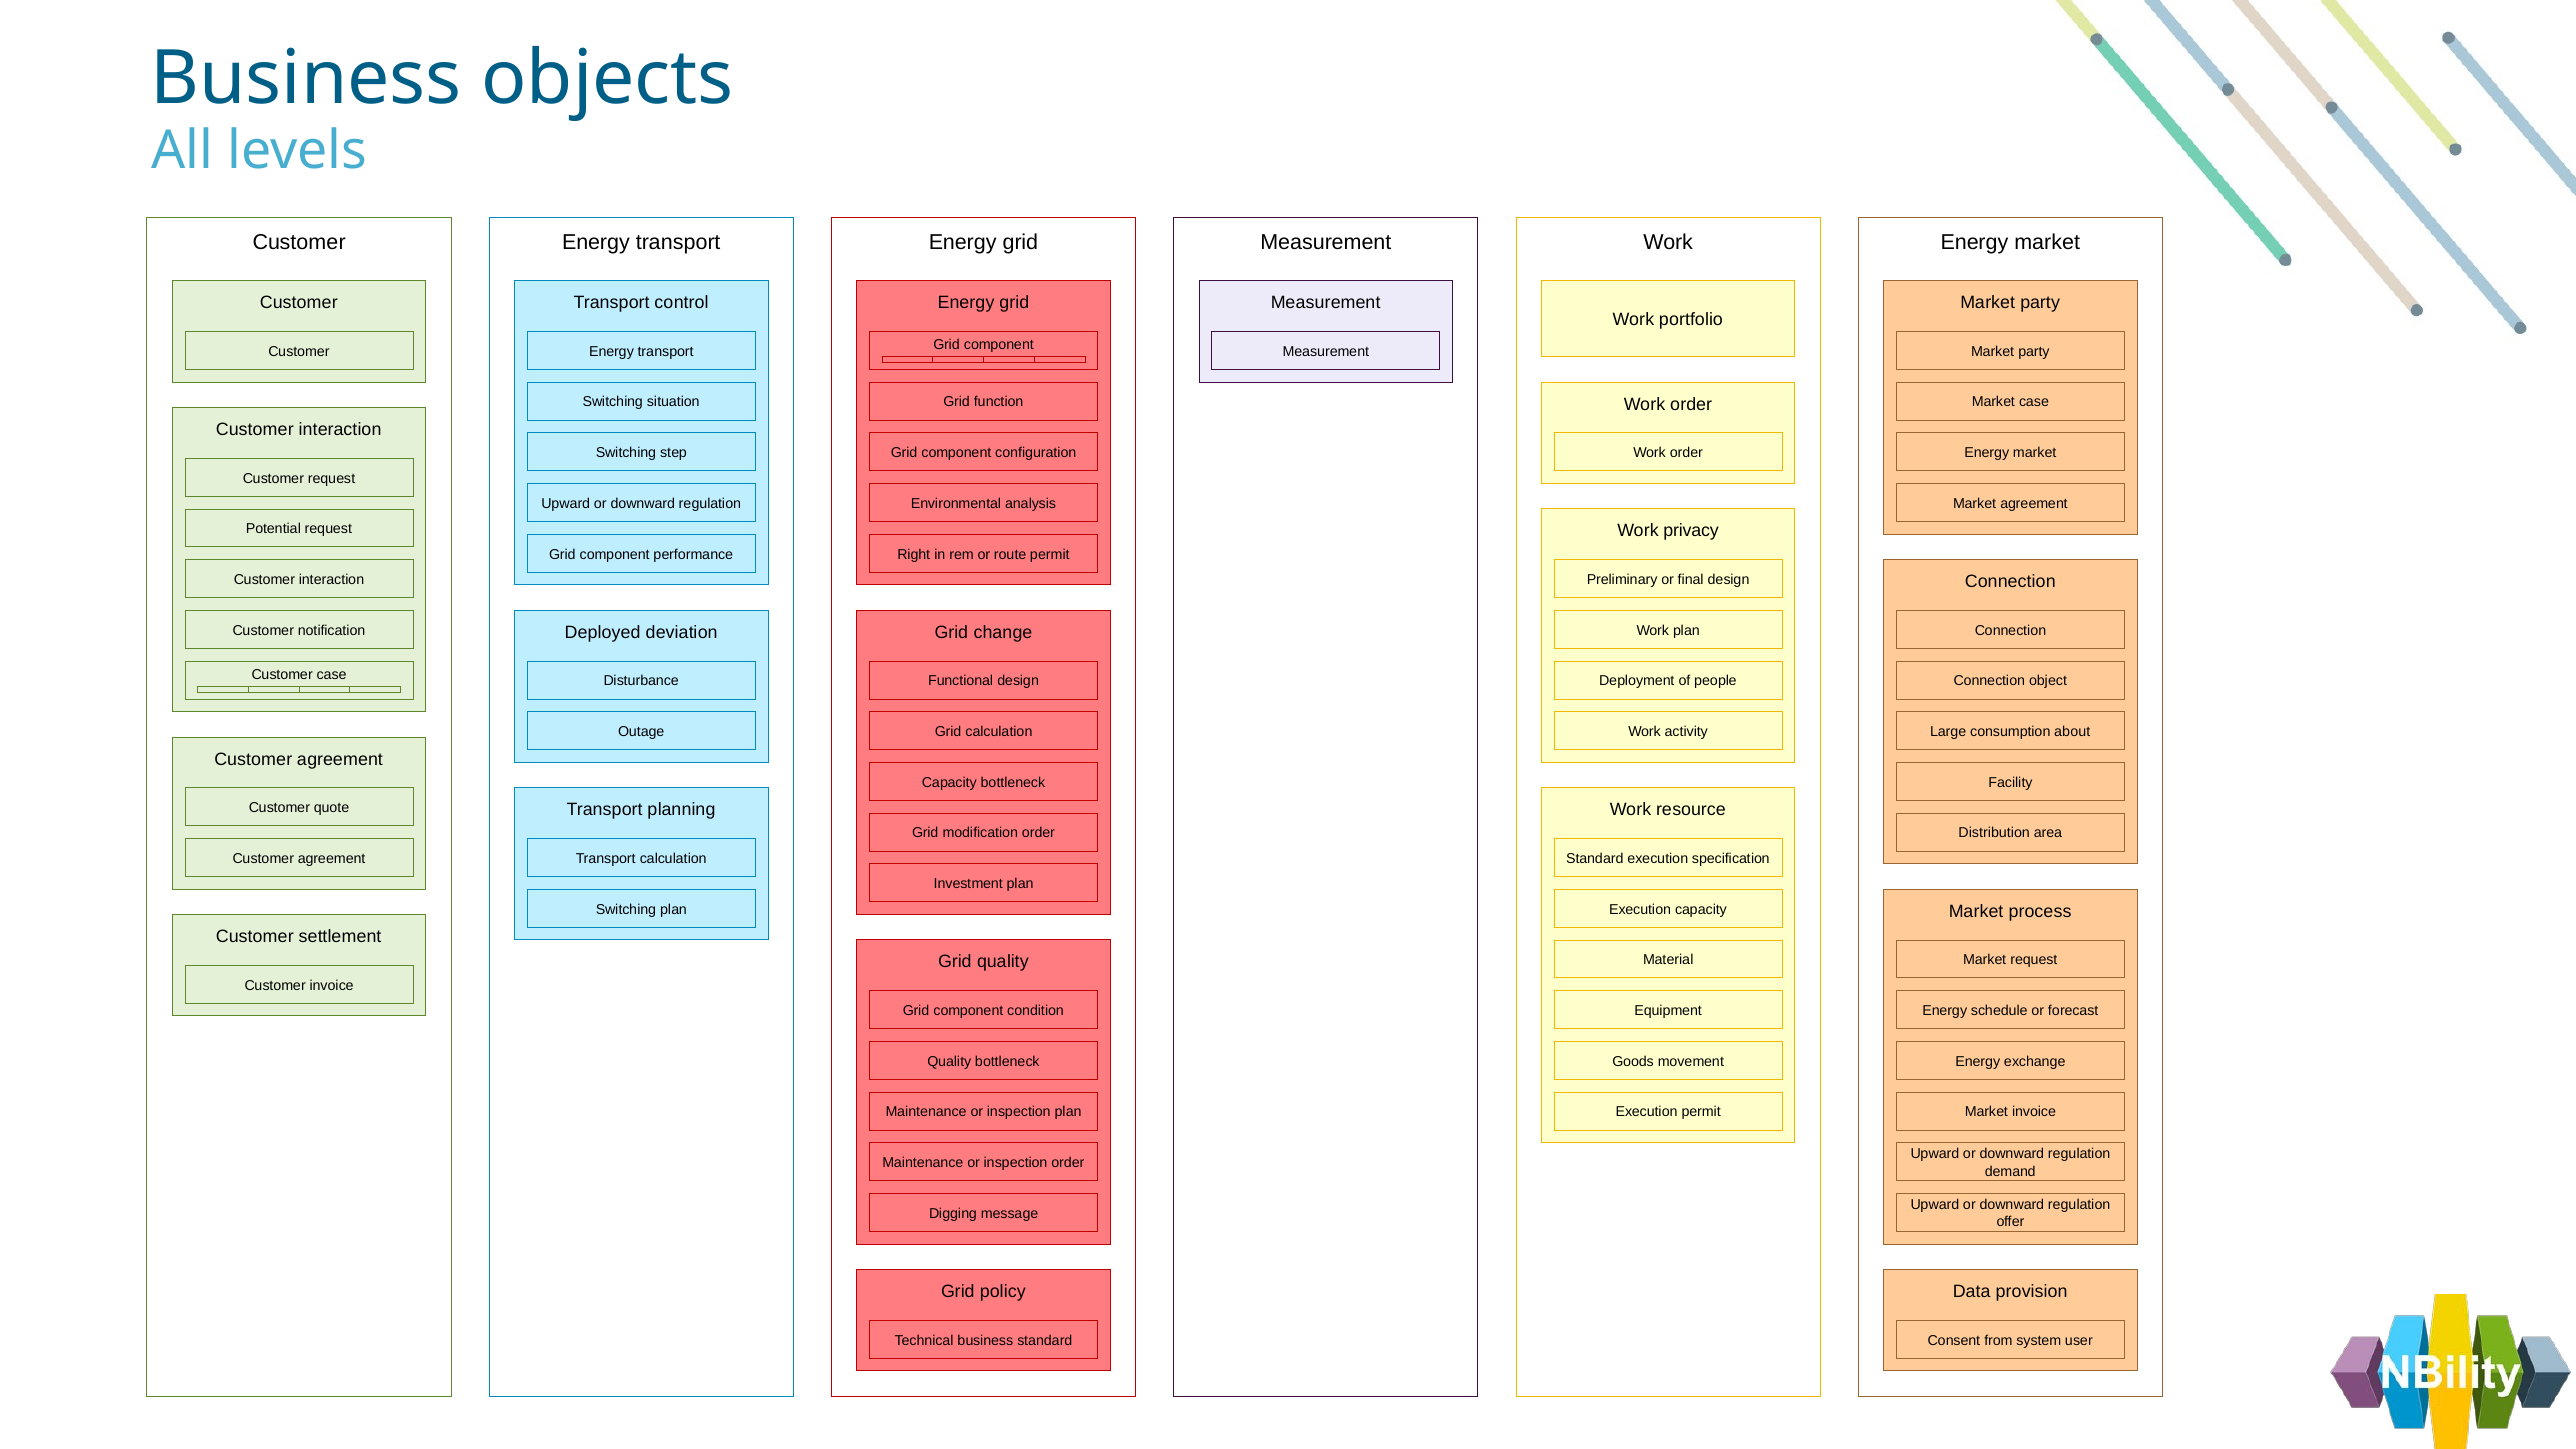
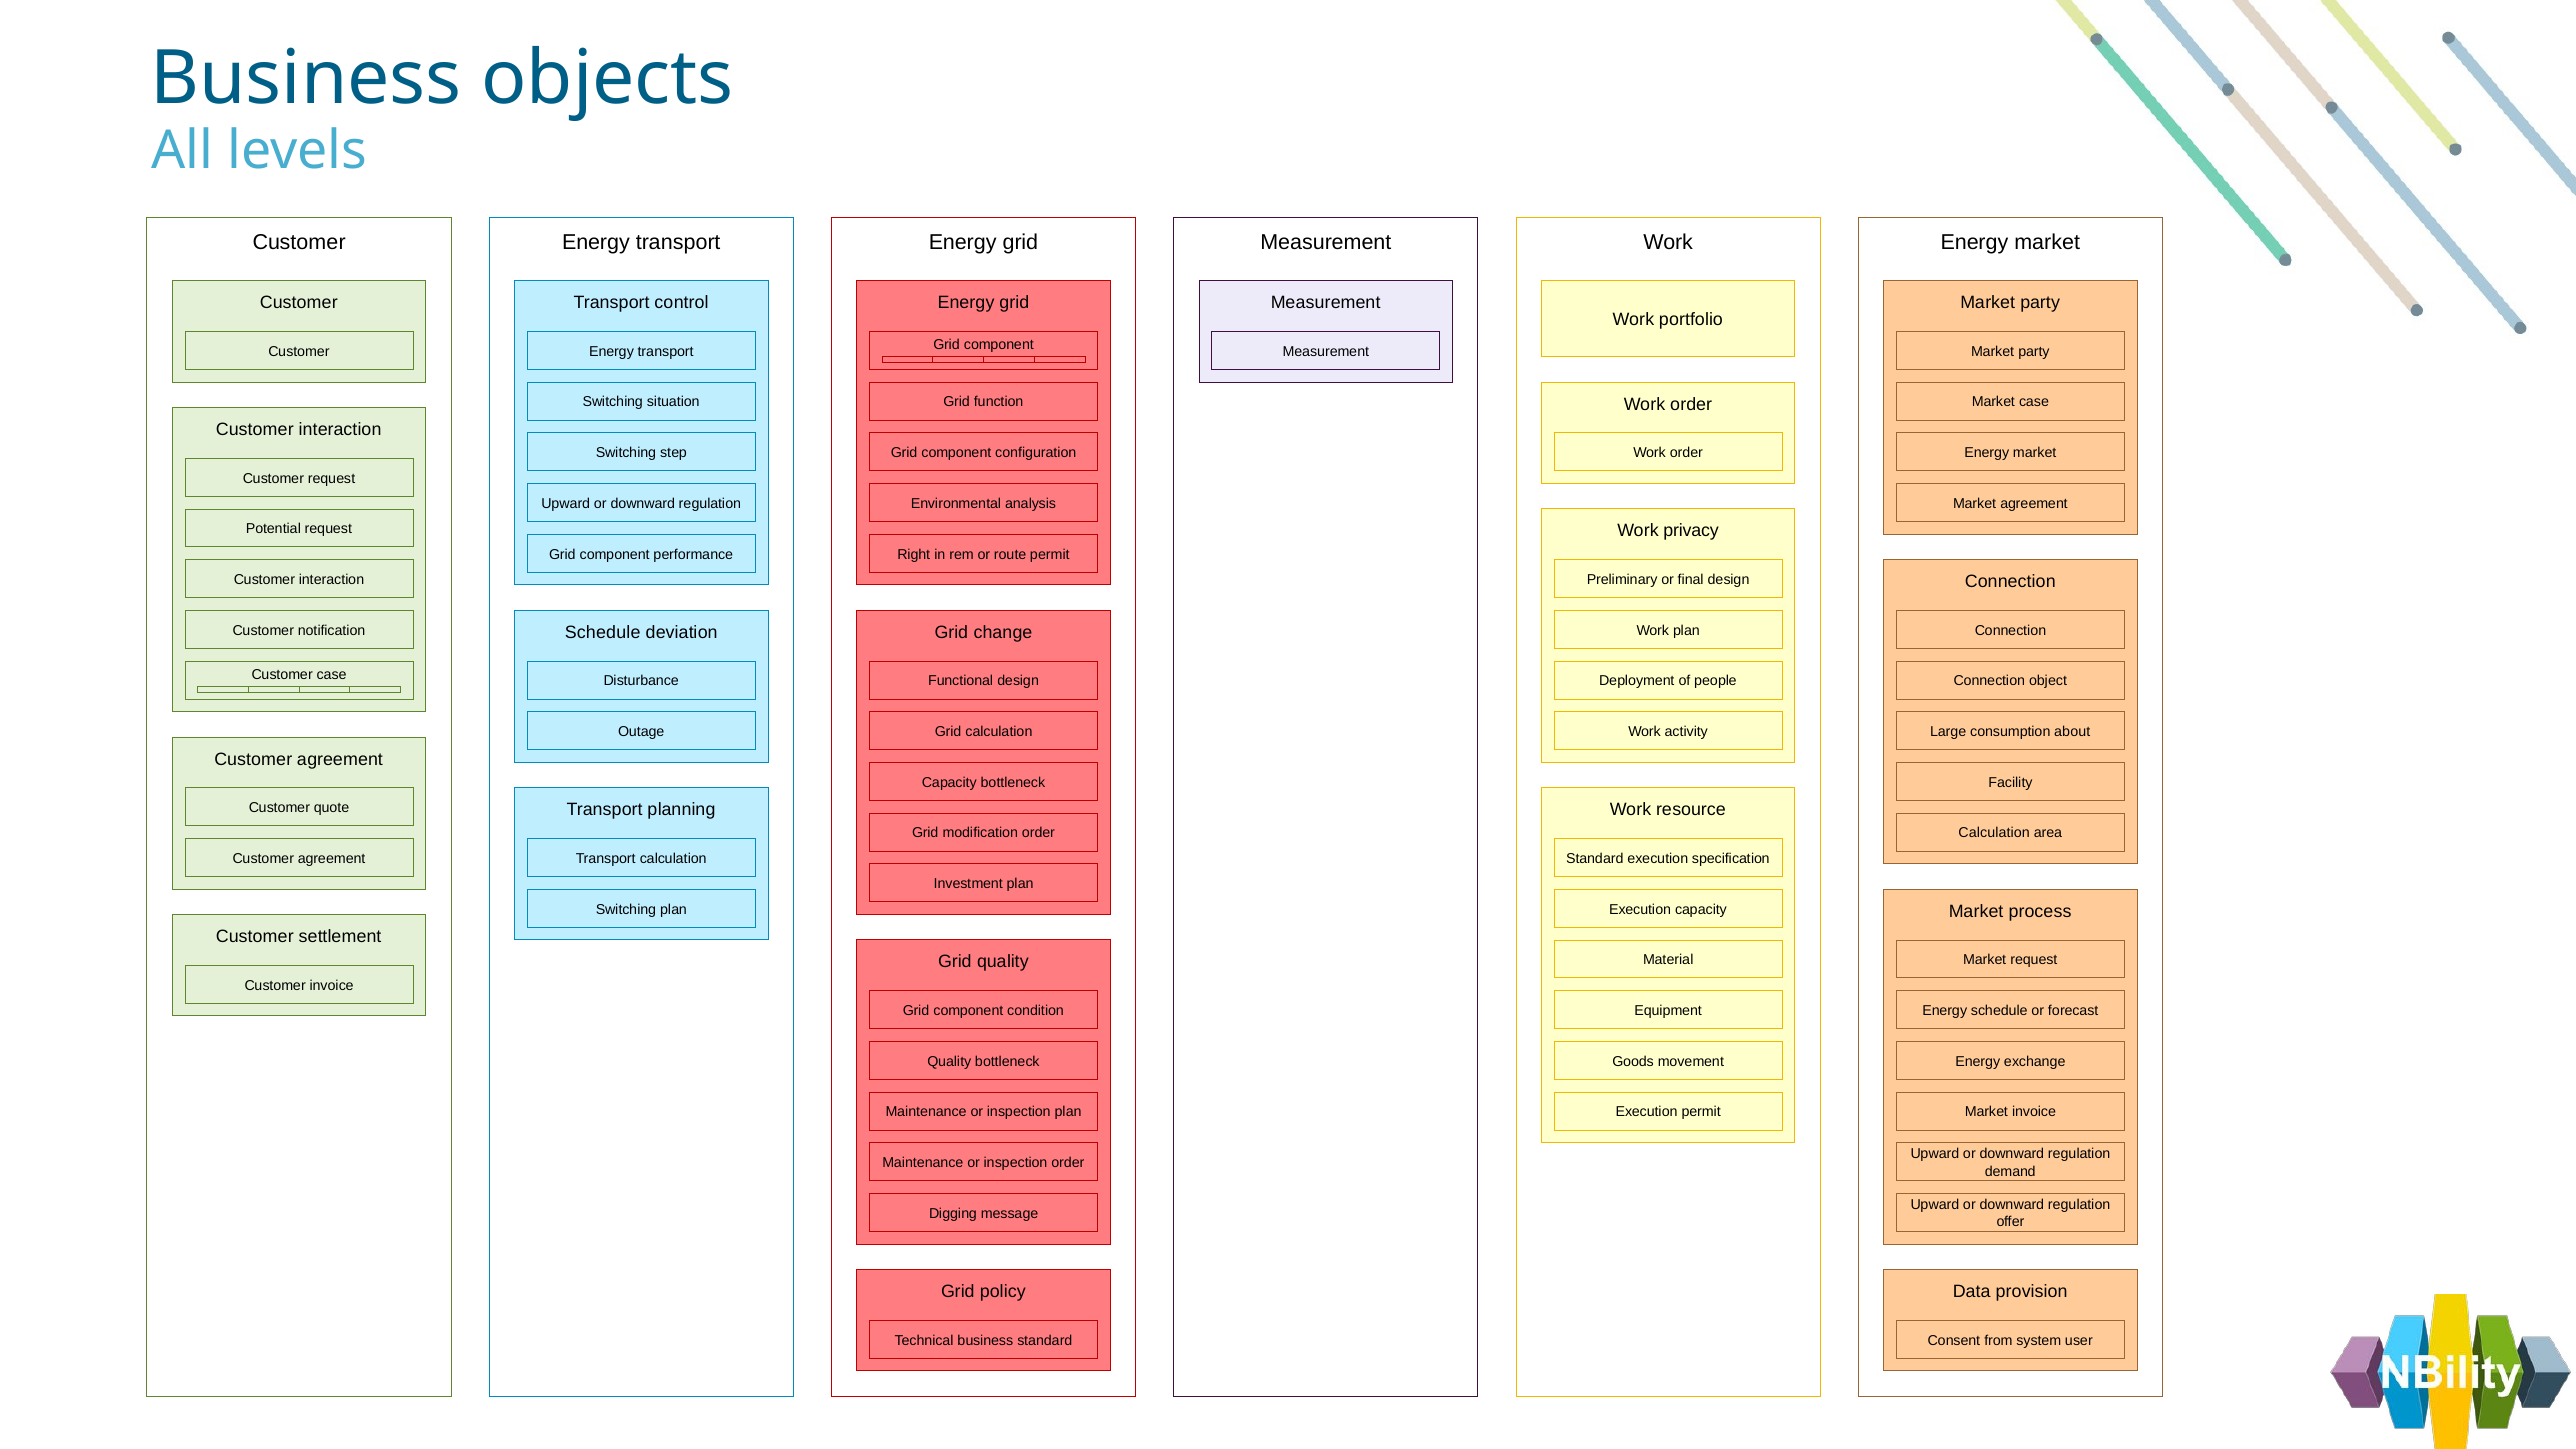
Deployed: Deployed -> Schedule (603, 632)
Distribution: Distribution -> Calculation (1994, 833)
